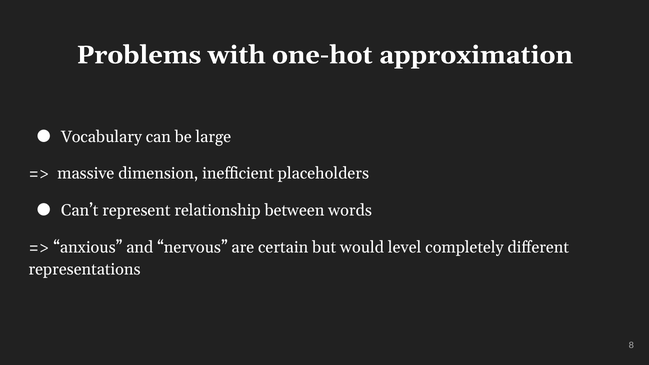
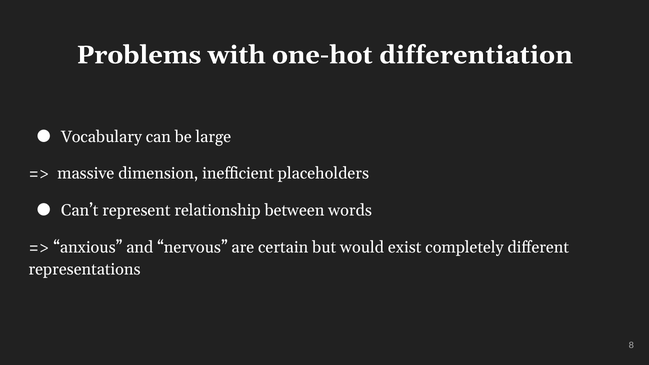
approximation: approximation -> differentiation (476, 55)
level: level -> exist (405, 247)
